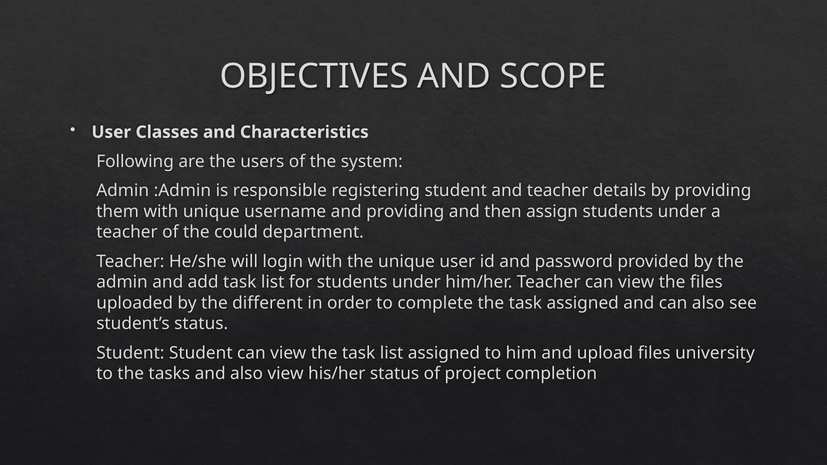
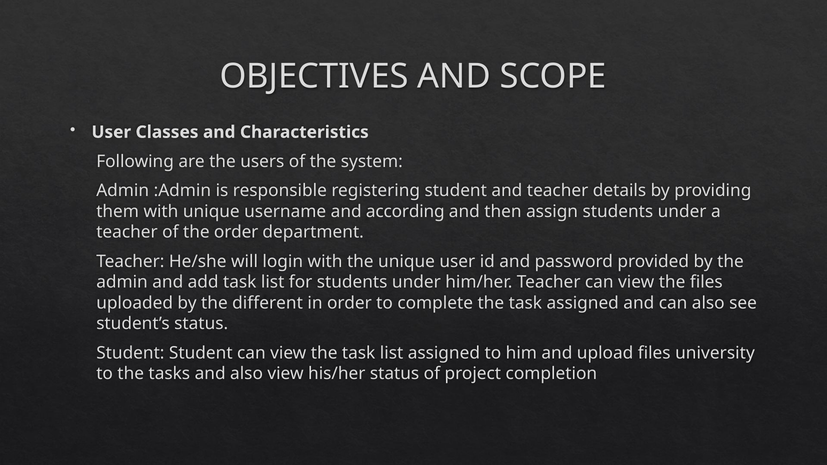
and providing: providing -> according (405, 212)
the could: could -> order (236, 232)
